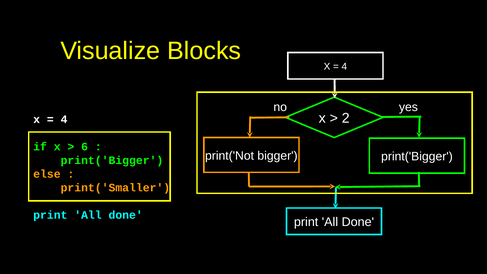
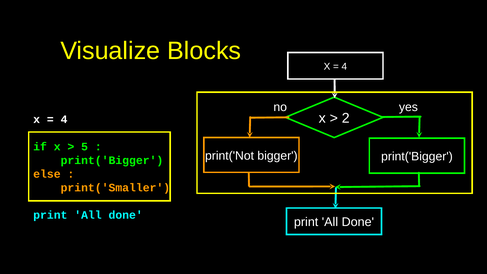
6: 6 -> 5 (85, 147)
